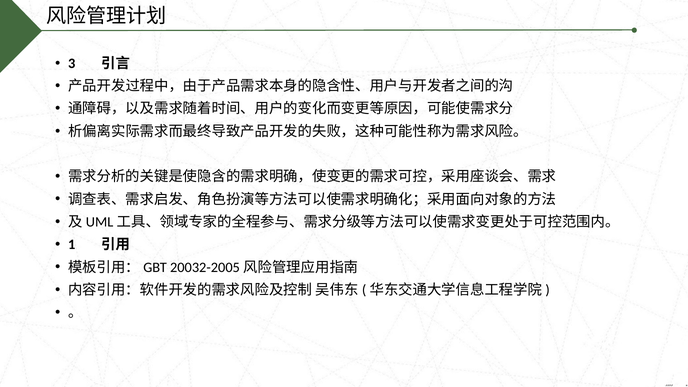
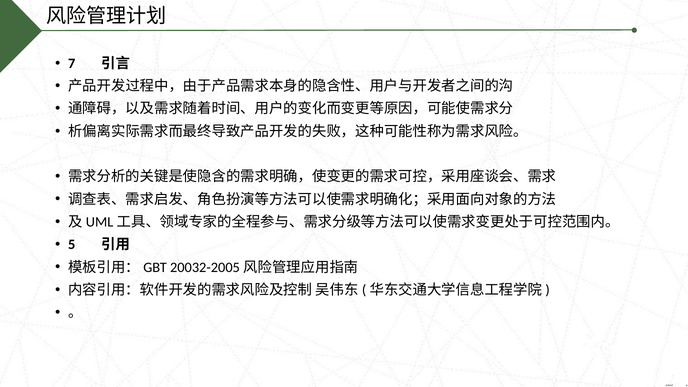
3: 3 -> 7 (72, 63)
1: 1 -> 5 (72, 245)
